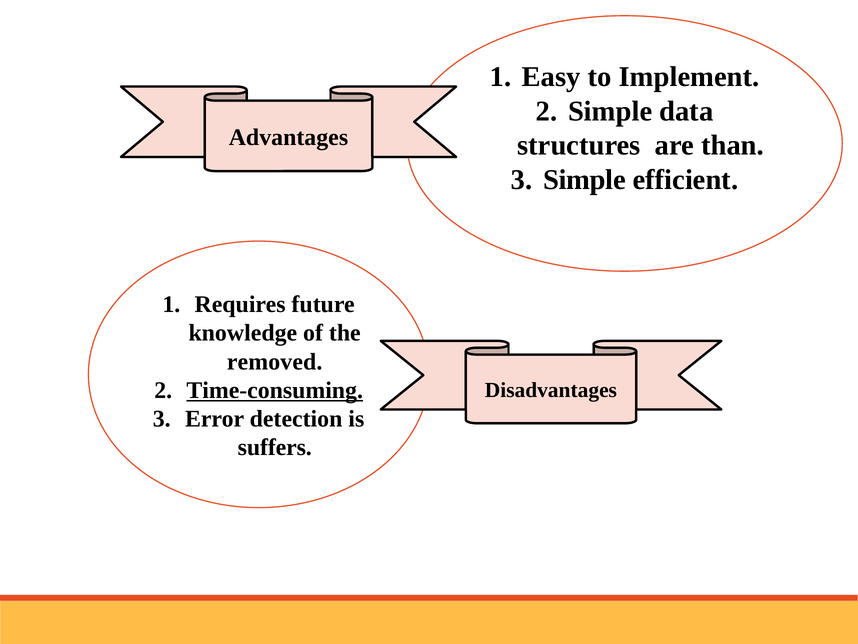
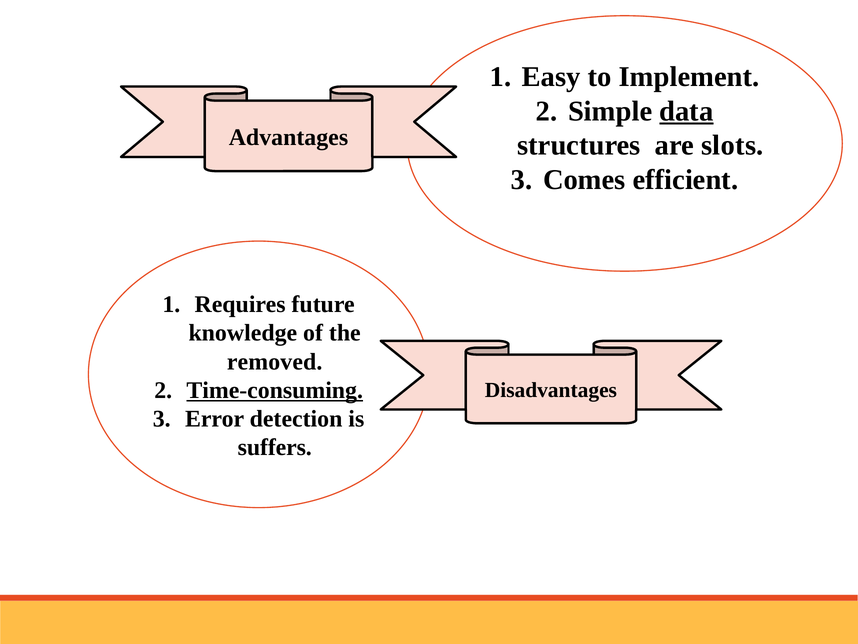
data underline: none -> present (686, 111)
than: than -> slots (732, 145)
Simple: Simple -> Comes (584, 180)
